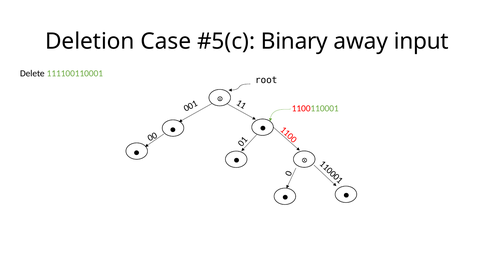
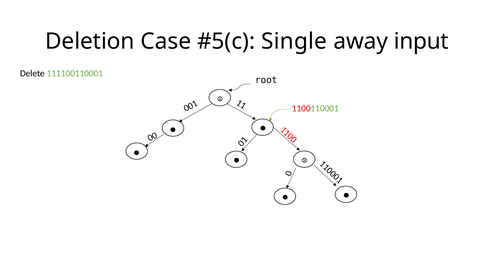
Binary: Binary -> Single (294, 41)
